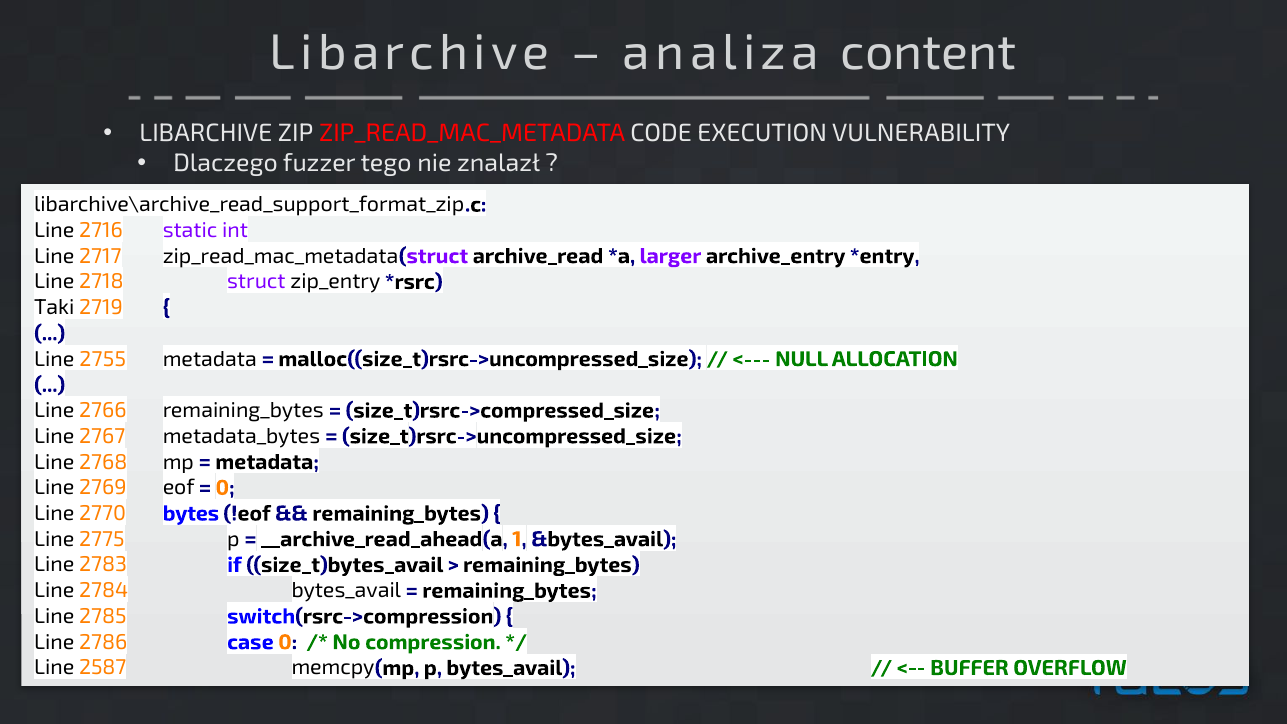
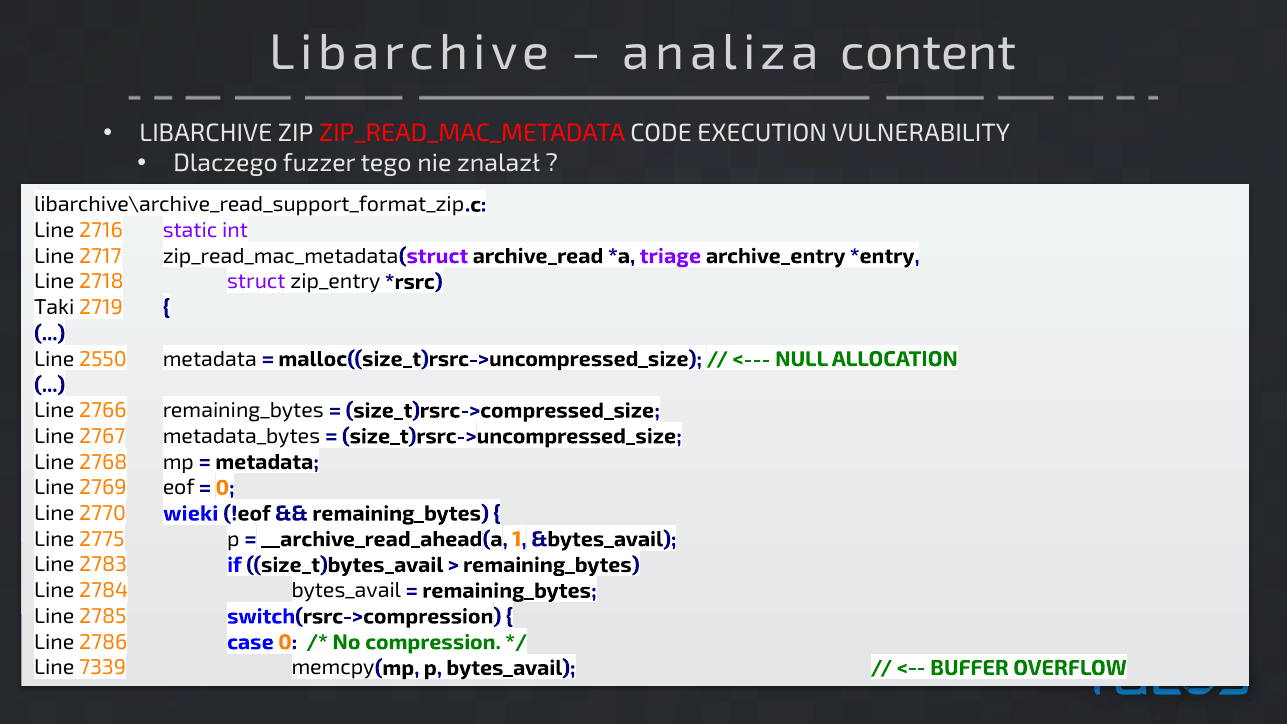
larger: larger -> triage (670, 256)
2755: 2755 -> 2550 (103, 359)
bytes: bytes -> wieki (191, 513)
2587: 2587 -> 7339 (103, 668)
